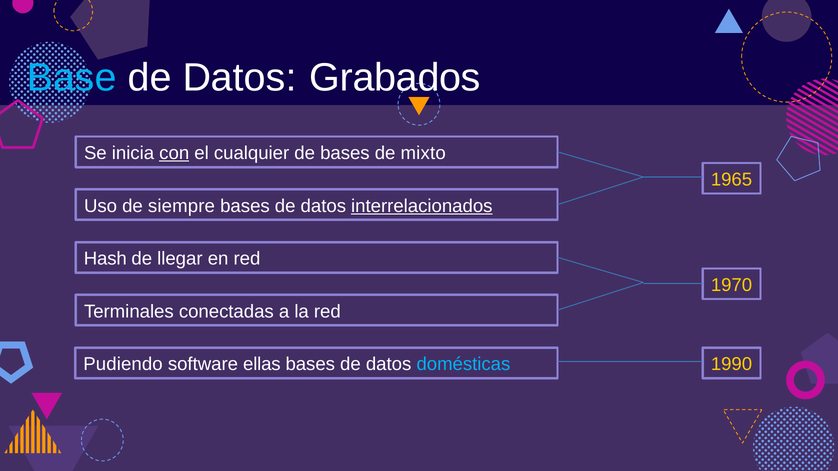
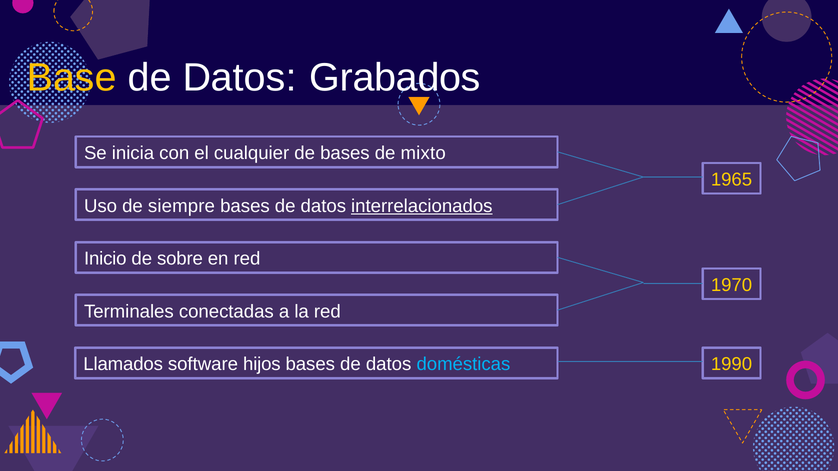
Base colour: light blue -> yellow (72, 78)
con underline: present -> none (174, 153)
Hash: Hash -> Inicio (105, 259)
llegar: llegar -> sobre (180, 259)
Pudiendo: Pudiendo -> Llamados (123, 364)
ellas: ellas -> hijos (262, 364)
